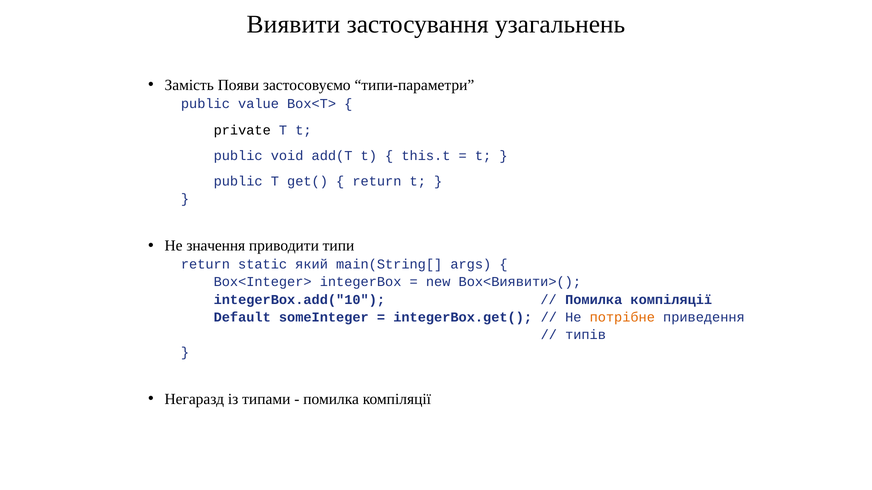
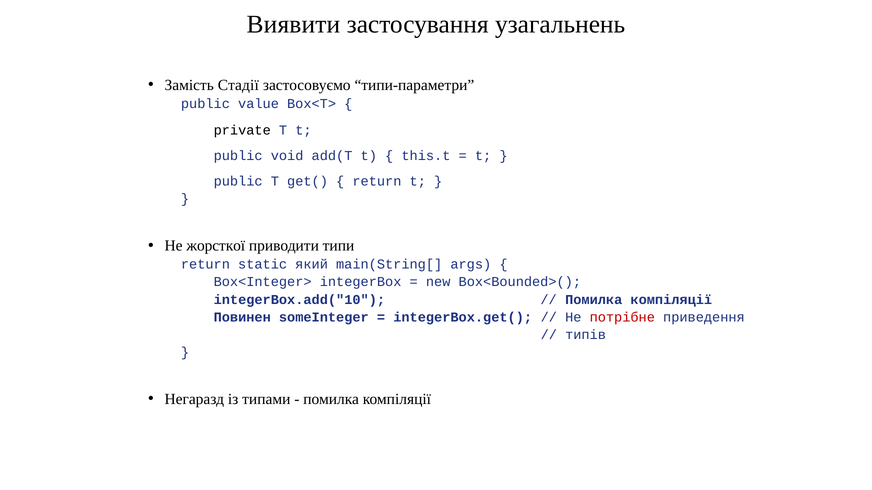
Появи: Появи -> Стадії (238, 85)
значення: значення -> жорсткої (216, 246)
Box<Виявити>(: Box<Виявити>( -> Box<Bounded>( (520, 282)
Default: Default -> Повинен (242, 317)
потрібне colour: orange -> red (622, 317)
